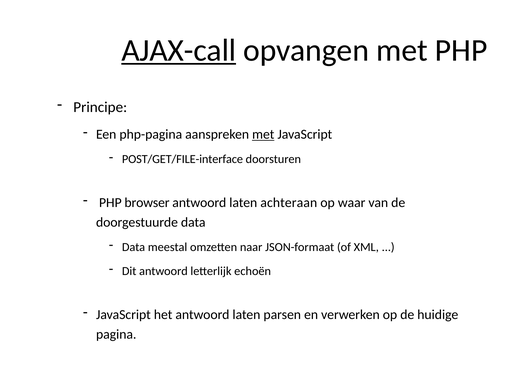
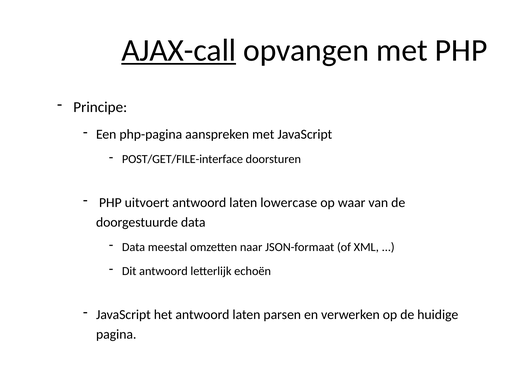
met underline: present -> none (263, 135)
browser: browser -> uitvoert (147, 203)
achteraan: achteraan -> lowercase (289, 203)
